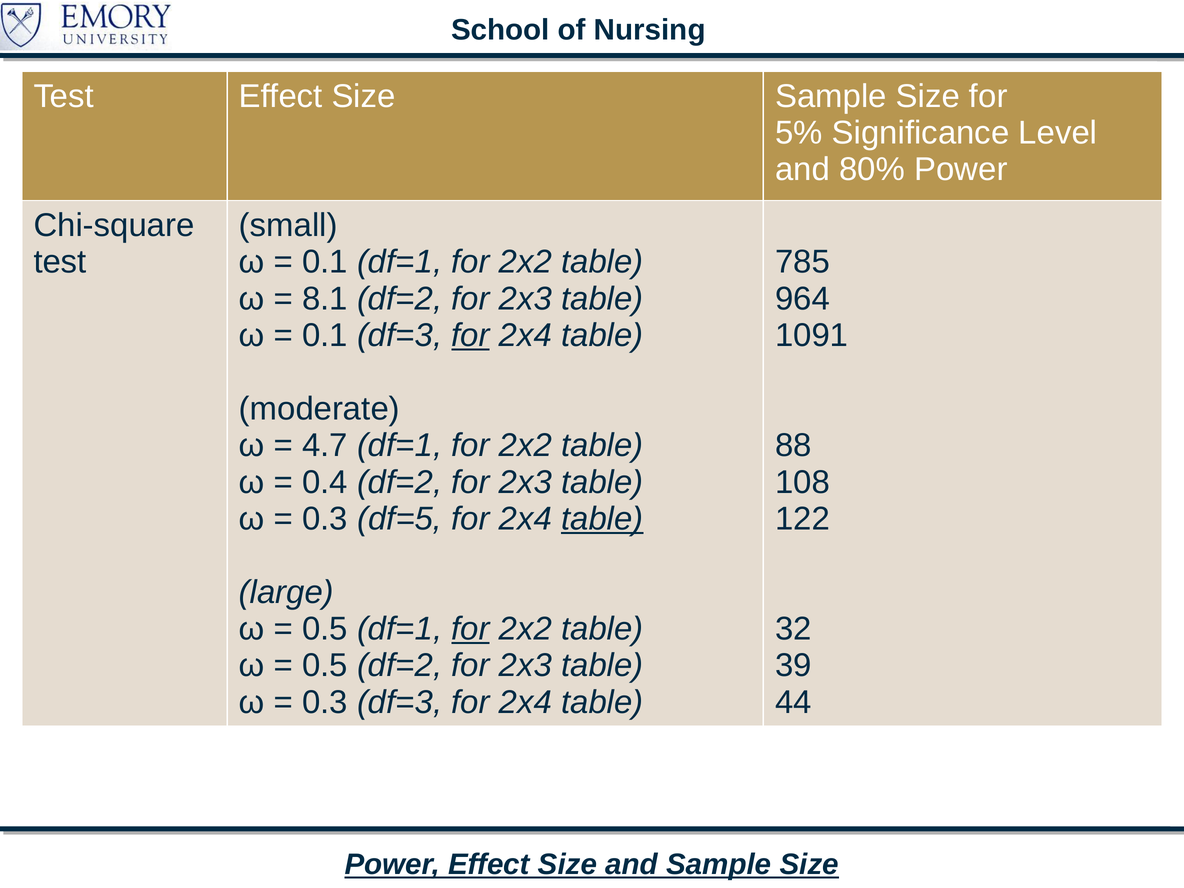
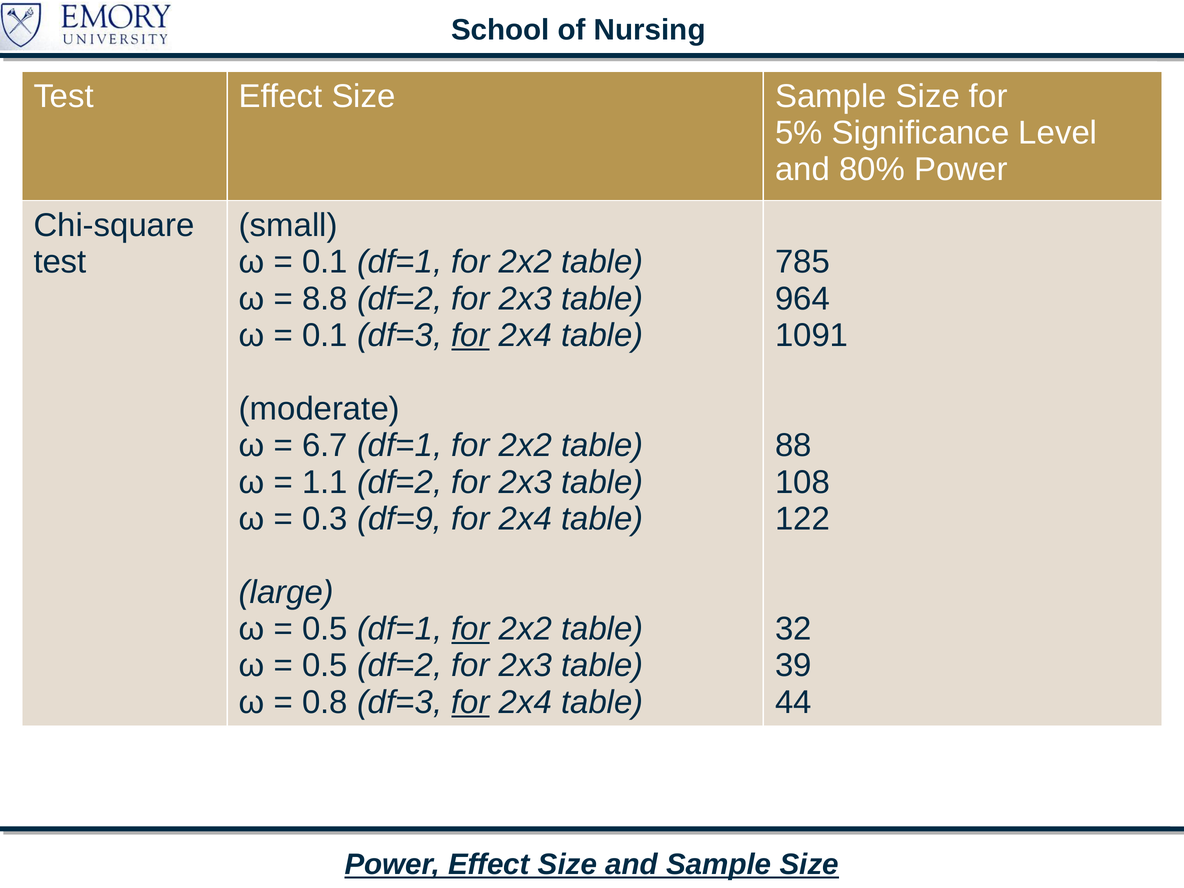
8.1: 8.1 -> 8.8 (325, 299)
4.7: 4.7 -> 6.7 (325, 445)
0.4: 0.4 -> 1.1 (325, 482)
df=5: df=5 -> df=9 (400, 519)
table underline: present -> none (602, 519)
0.3: 0.3 -> 0.8 (325, 702)
for underline: none -> present (471, 702)
